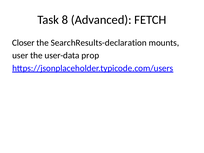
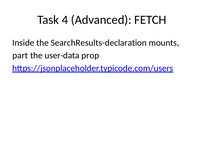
8: 8 -> 4 (65, 20)
Closer: Closer -> Inside (23, 43)
user: user -> part (20, 55)
